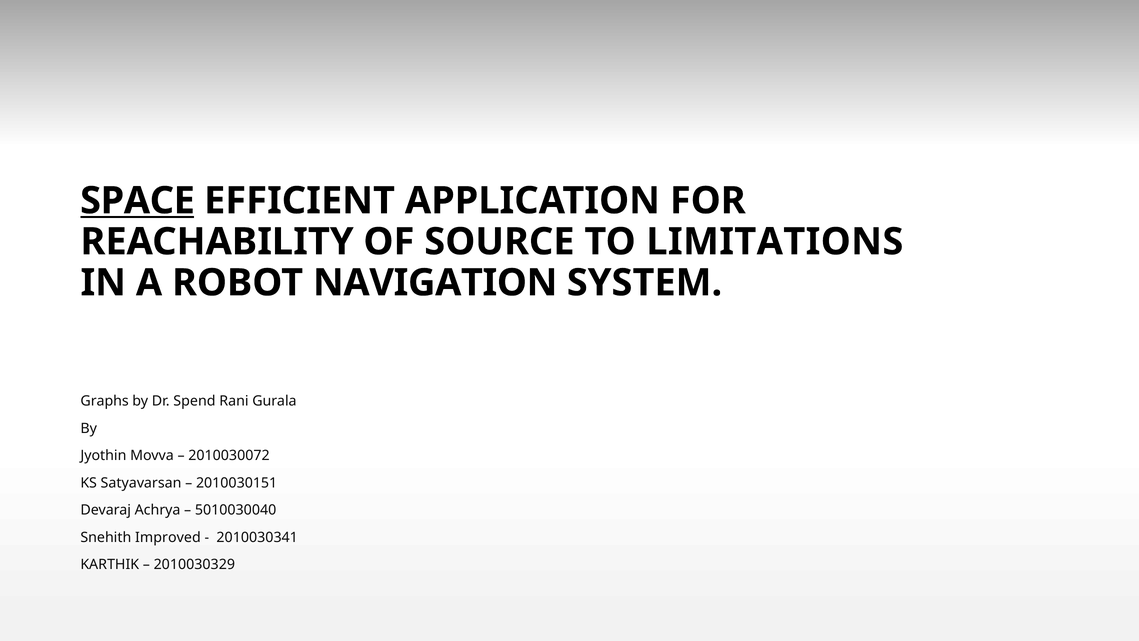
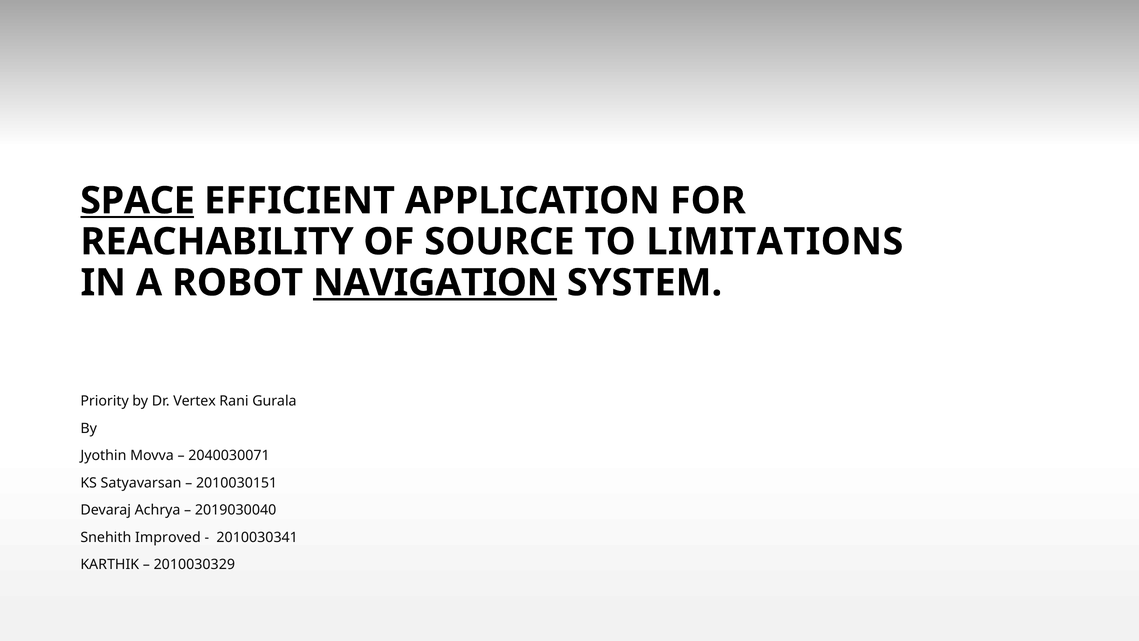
NAVIGATION underline: none -> present (435, 283)
Graphs: Graphs -> Priority (105, 401)
Spend: Spend -> Vertex (195, 401)
2010030072: 2010030072 -> 2040030071 (229, 455)
5010030040: 5010030040 -> 2019030040 (236, 510)
